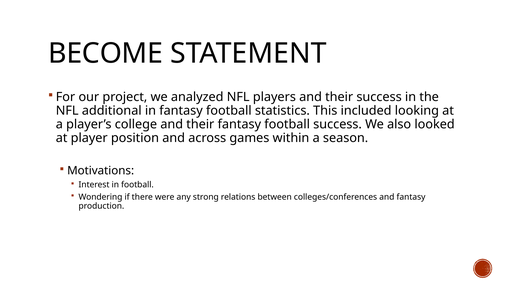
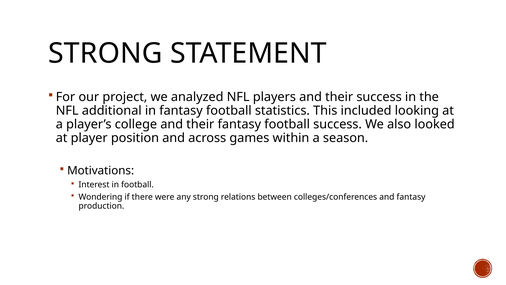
BECOME: BECOME -> STRONG (105, 53)
